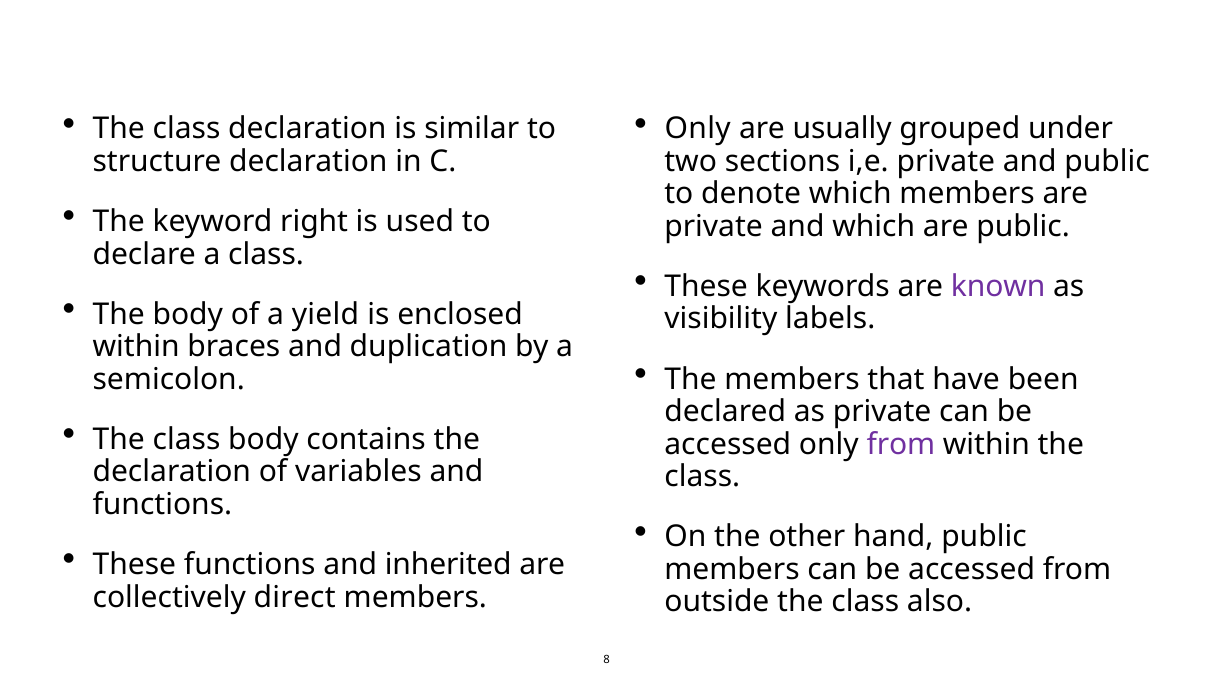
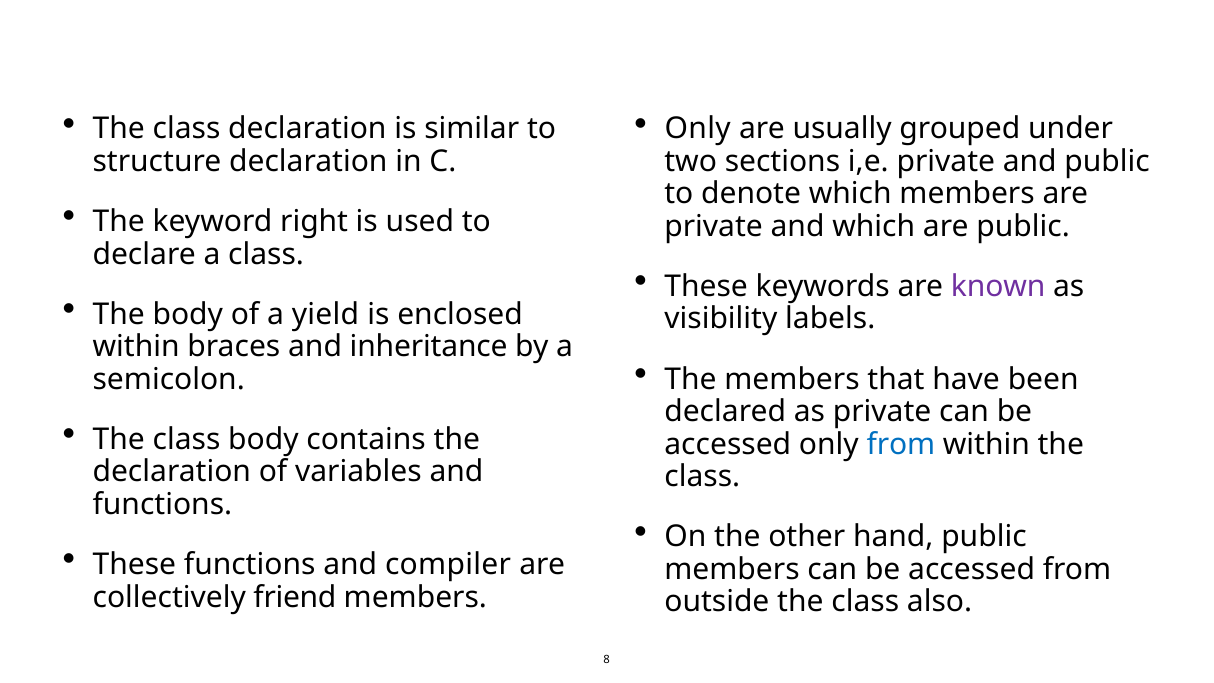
duplication: duplication -> inheritance (429, 347)
from colour: purple -> blue (901, 444)
inherited: inherited -> compiler (448, 565)
direct: direct -> friend (295, 597)
